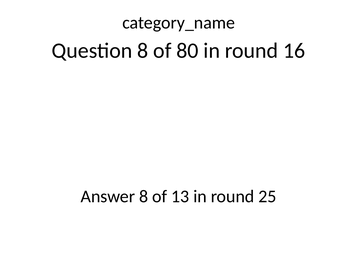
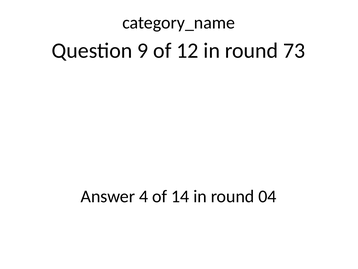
Question 8: 8 -> 9 (143, 51)
80: 80 -> 12 (187, 51)
16: 16 -> 73 (294, 51)
Answer 8: 8 -> 4 (144, 196)
13: 13 -> 14 (180, 196)
25: 25 -> 04 (267, 196)
